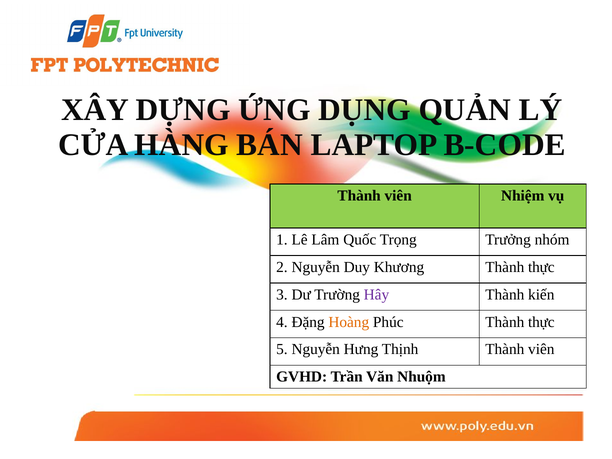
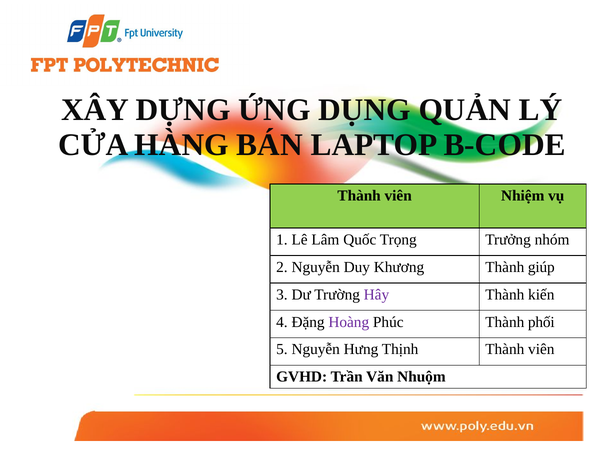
Khương Thành thực: thực -> giúp (541, 267)
Hoàng colour: orange -> purple (349, 322)
Phúc Thành thực: thực -> phối (541, 322)
